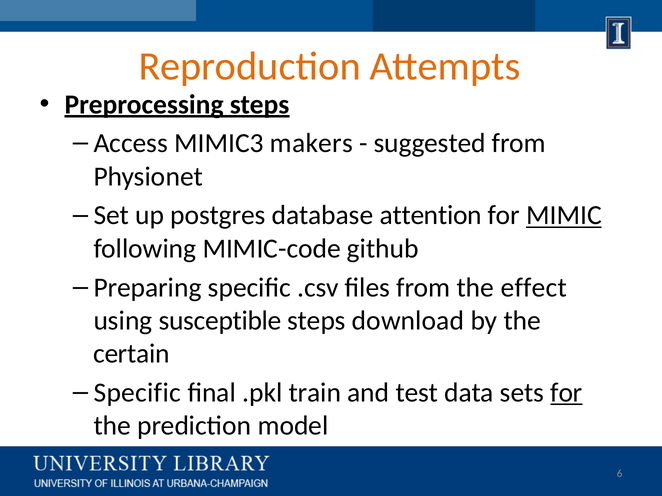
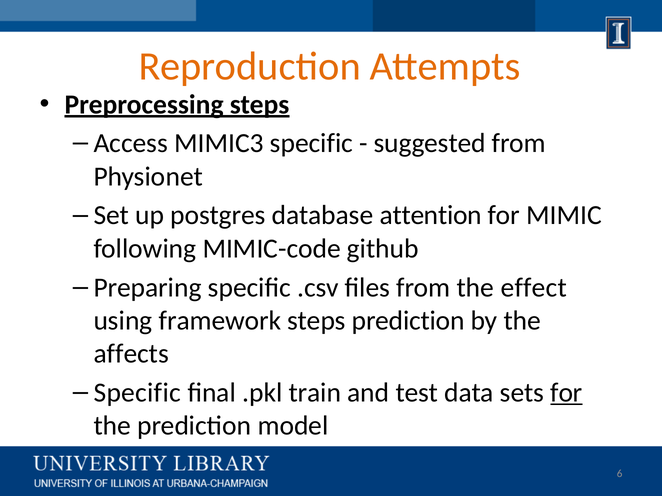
MIMIC3 makers: makers -> specific (311, 144)
MIMIC underline: present -> none (564, 216)
susceptible: susceptible -> framework (220, 321)
steps download: download -> prediction (408, 321)
certain: certain -> affects (131, 354)
